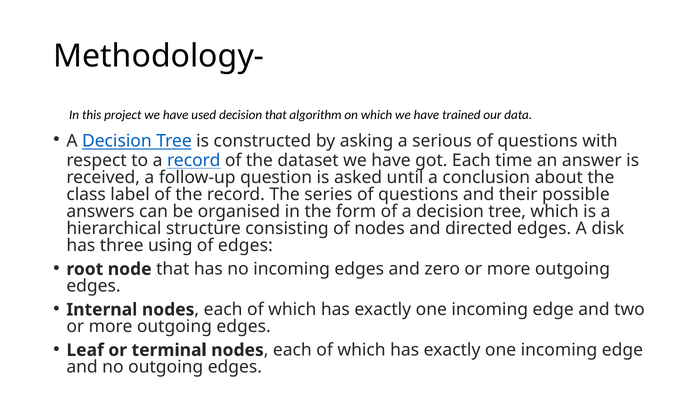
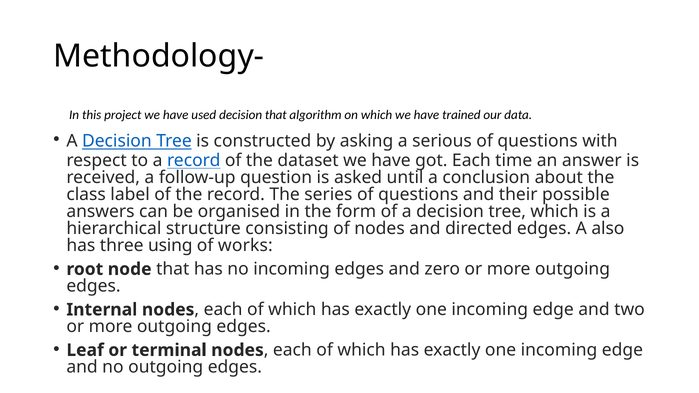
disk: disk -> also (608, 229)
of edges: edges -> works (245, 246)
